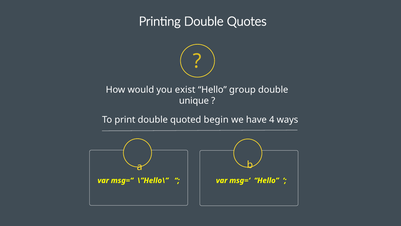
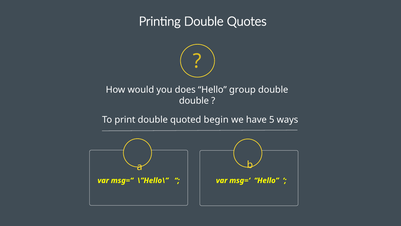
exist: exist -> does (185, 90)
unique: unique -> double (194, 101)
4: 4 -> 5 (272, 120)
